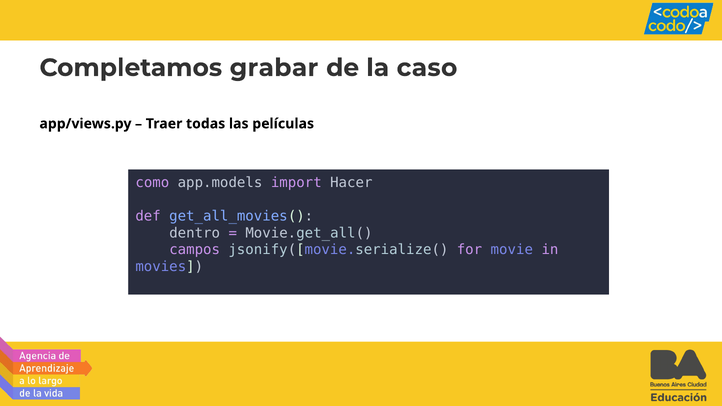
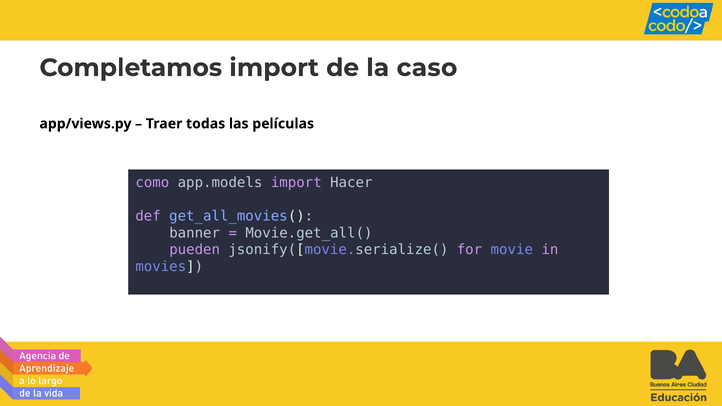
Completamos grabar: grabar -> import (274, 68)
dentro: dentro -> banner (195, 233)
campos: campos -> pueden (195, 250)
